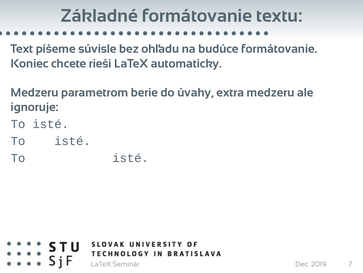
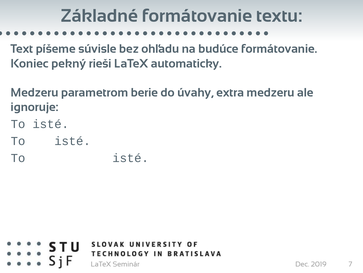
chcete: chcete -> pekný (69, 63)
